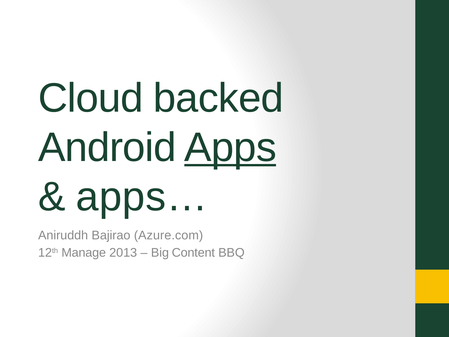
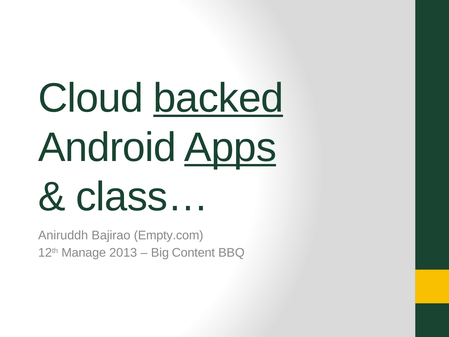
backed underline: none -> present (218, 98)
apps…: apps… -> class… (142, 197)
Azure.com: Azure.com -> Empty.com (169, 235)
